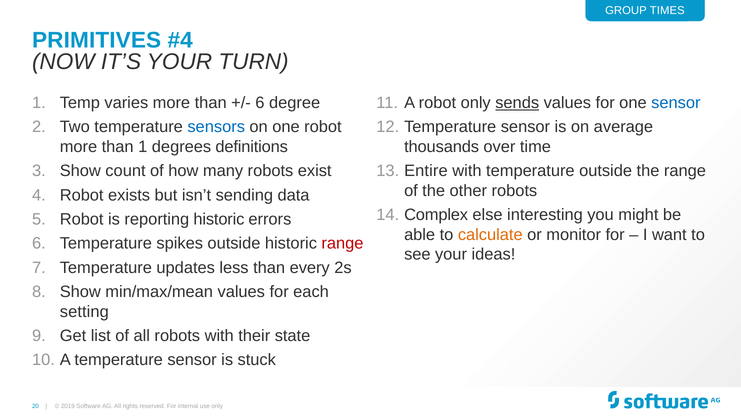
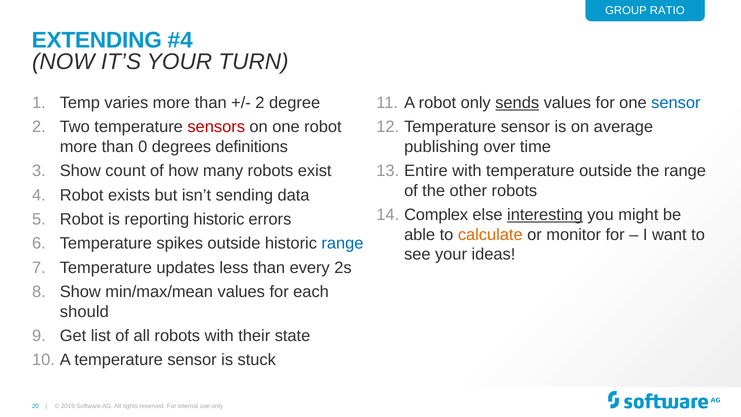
TIMES: TIMES -> RATIO (667, 11)
PRIMITIVES: PRIMITIVES -> EXTENDING (97, 40)
6: 6 -> 2 (260, 103)
sensors colour: blue -> red (216, 127)
than 1: 1 -> 0 (143, 147)
thousands: thousands -> publishing (441, 147)
interesting underline: none -> present (545, 215)
range colour: red -> blue (342, 243)
setting: setting -> should (84, 312)
